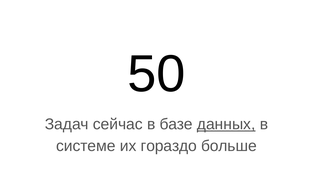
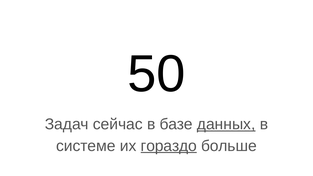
гораздо underline: none -> present (169, 146)
